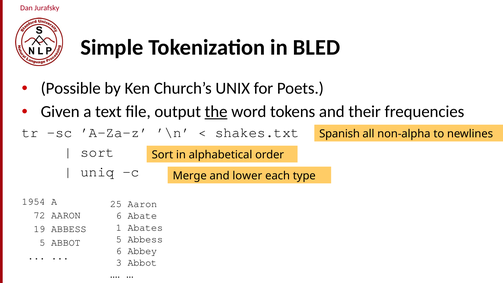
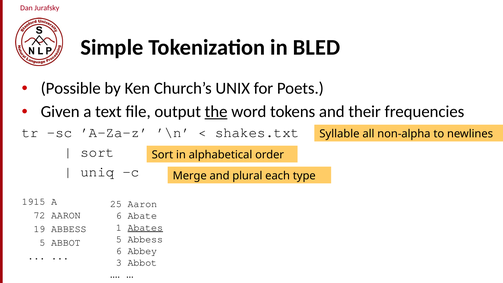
Spanish: Spanish -> Syllable (339, 134)
lower: lower -> plural (247, 176)
1954: 1954 -> 1915 (34, 201)
Abates underline: none -> present (145, 227)
